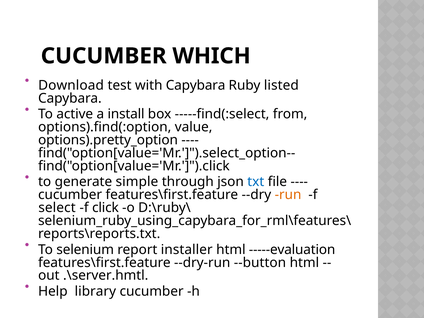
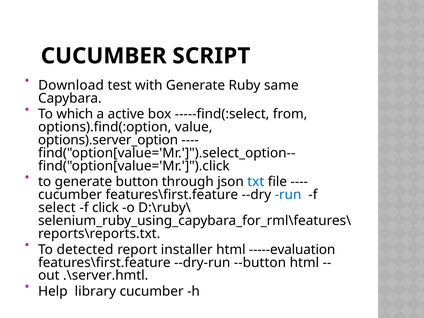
WHICH: WHICH -> SCRIPT (211, 56)
with Capybara: Capybara -> Generate (196, 85)
listed: listed -> same (281, 85)
active: active -> which (75, 114)
install: install -> active (126, 114)
options).pretty_option: options).pretty_option -> options).server_option (108, 140)
simple: simple -> button (137, 182)
run colour: orange -> blue (288, 195)
selenium: selenium -> detected (85, 250)
